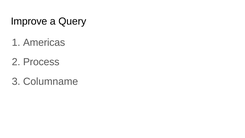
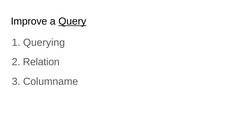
Query underline: none -> present (72, 21)
Americas: Americas -> Querying (44, 42)
Process: Process -> Relation (41, 62)
